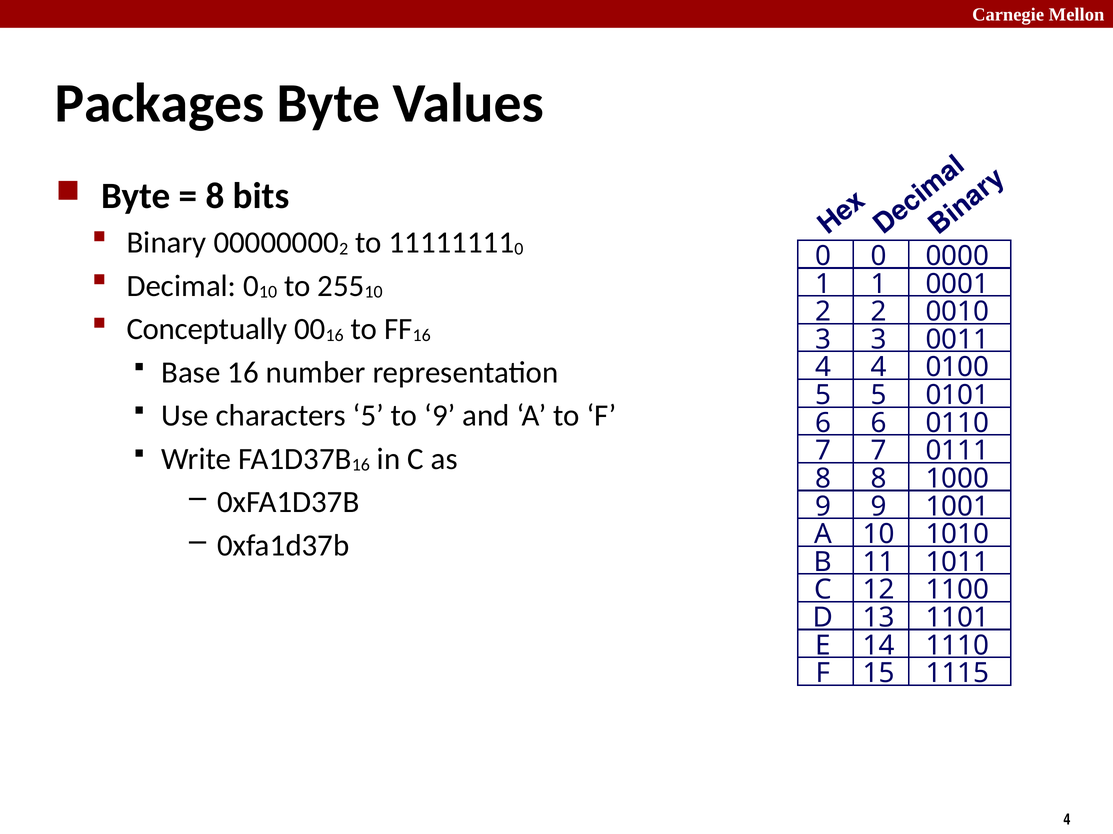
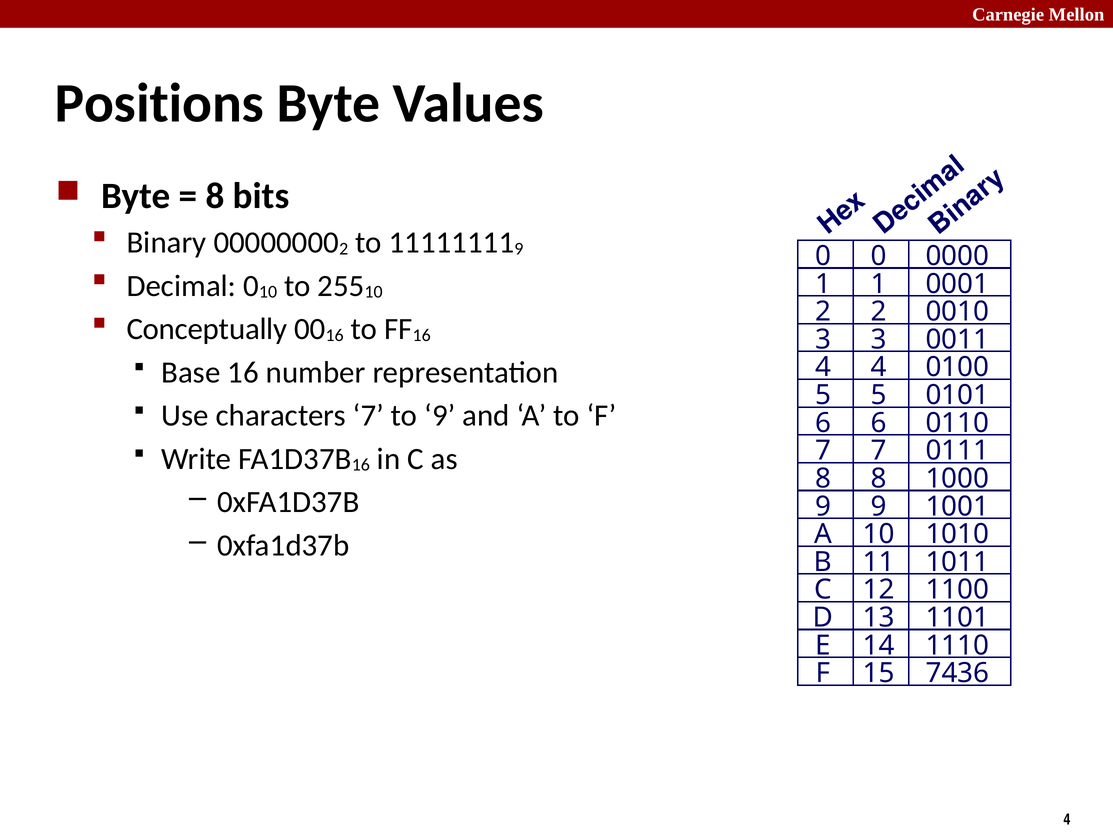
Packages: Packages -> Positions (159, 103)
0: 0 -> 9 (519, 249)
characters 5: 5 -> 7 (368, 416)
1115: 1115 -> 7436 (957, 674)
